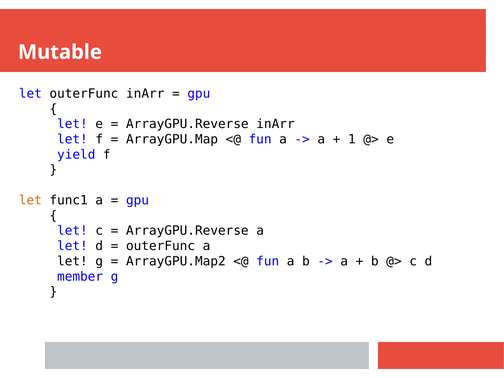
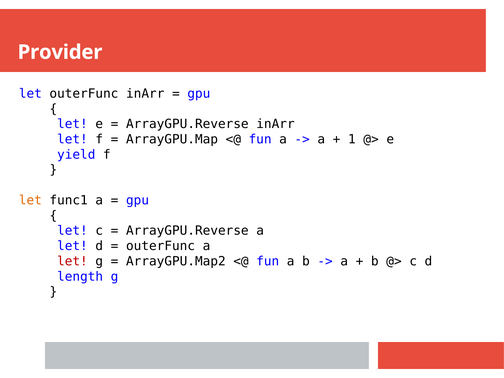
Mutable: Mutable -> Provider (60, 52)
let colour: black -> red (72, 261)
member: member -> length (80, 276)
